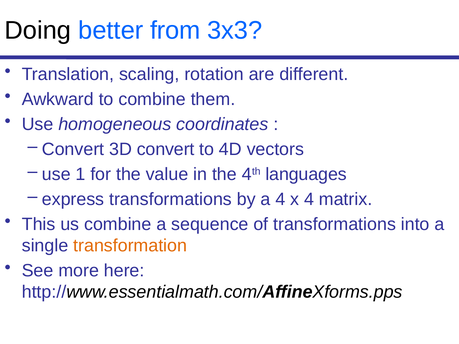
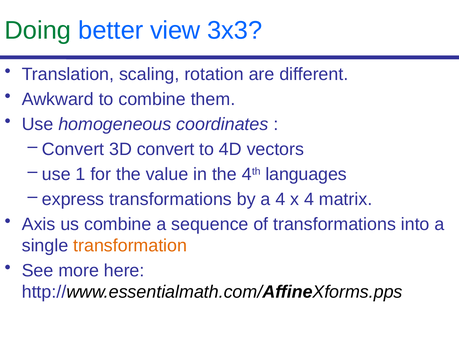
Doing colour: black -> green (38, 30)
from: from -> view (175, 30)
This: This -> Axis (39, 224)
